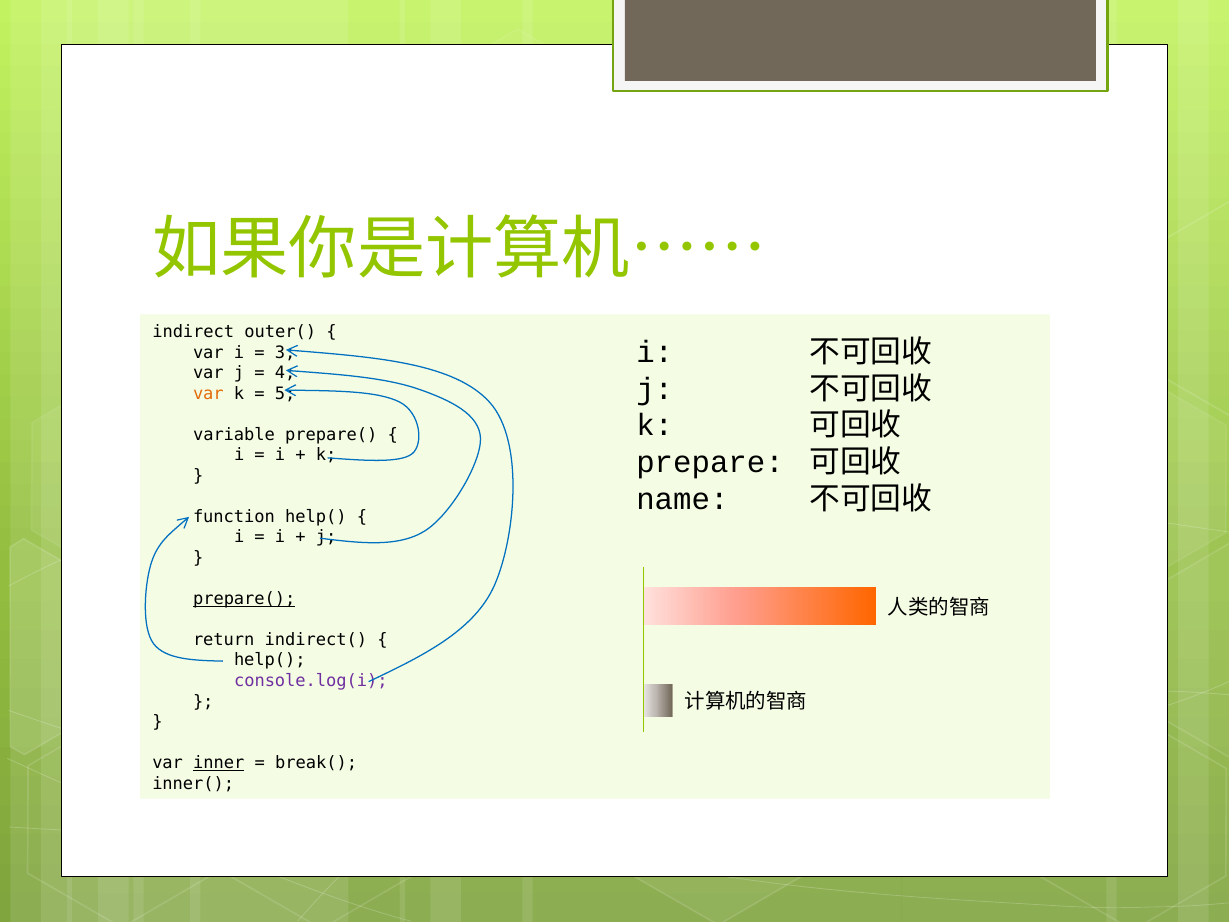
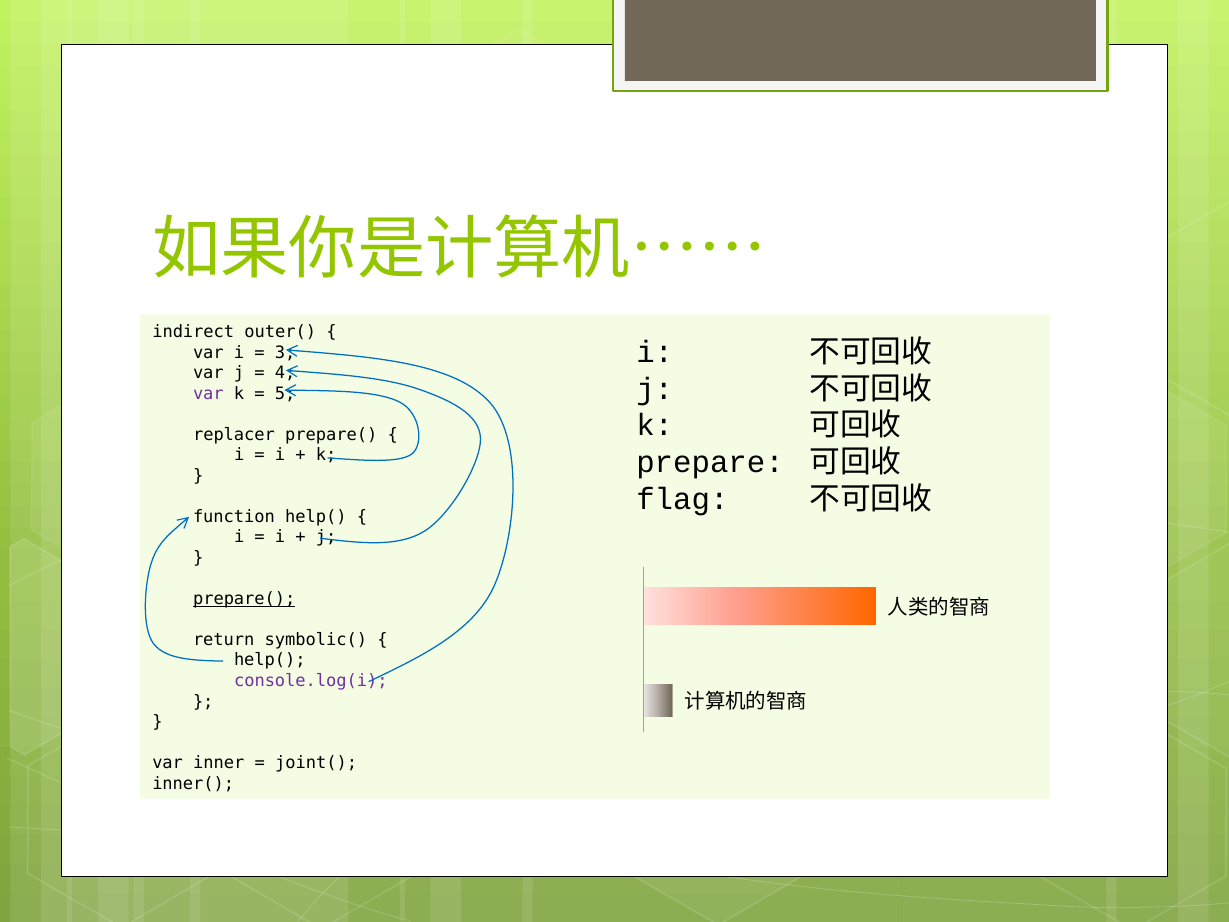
var colour: orange -> purple (208, 393)
variable: variable -> replacer (234, 434)
name: name -> flag (682, 499)
indirect(: indirect( -> symbolic( (316, 640)
inner underline: present -> none (219, 763)
break(: break( -> joint( (316, 763)
